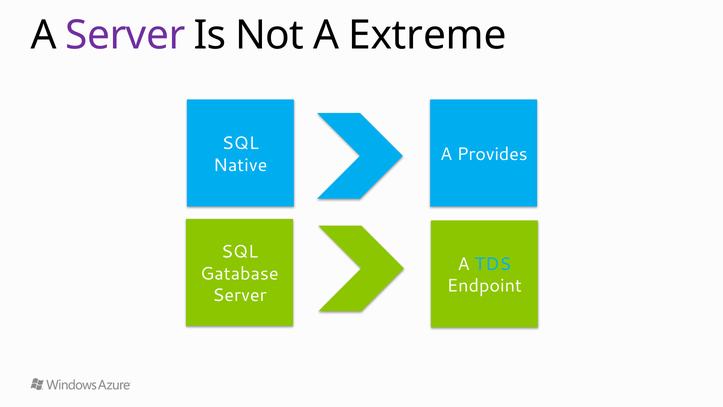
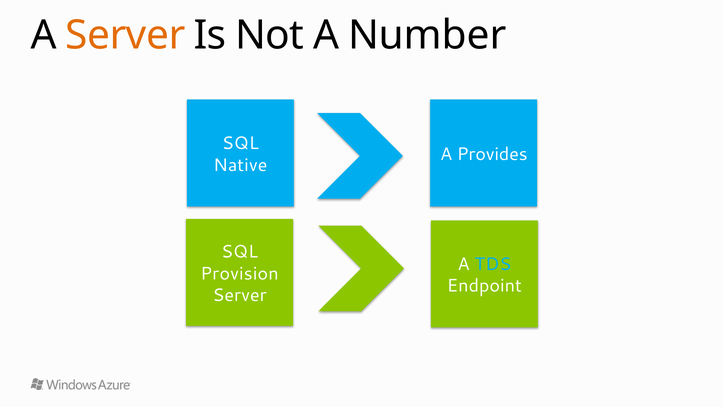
Server colour: purple -> orange (125, 35)
Extreme: Extreme -> Number (427, 35)
Gatabase: Gatabase -> Provision (239, 273)
